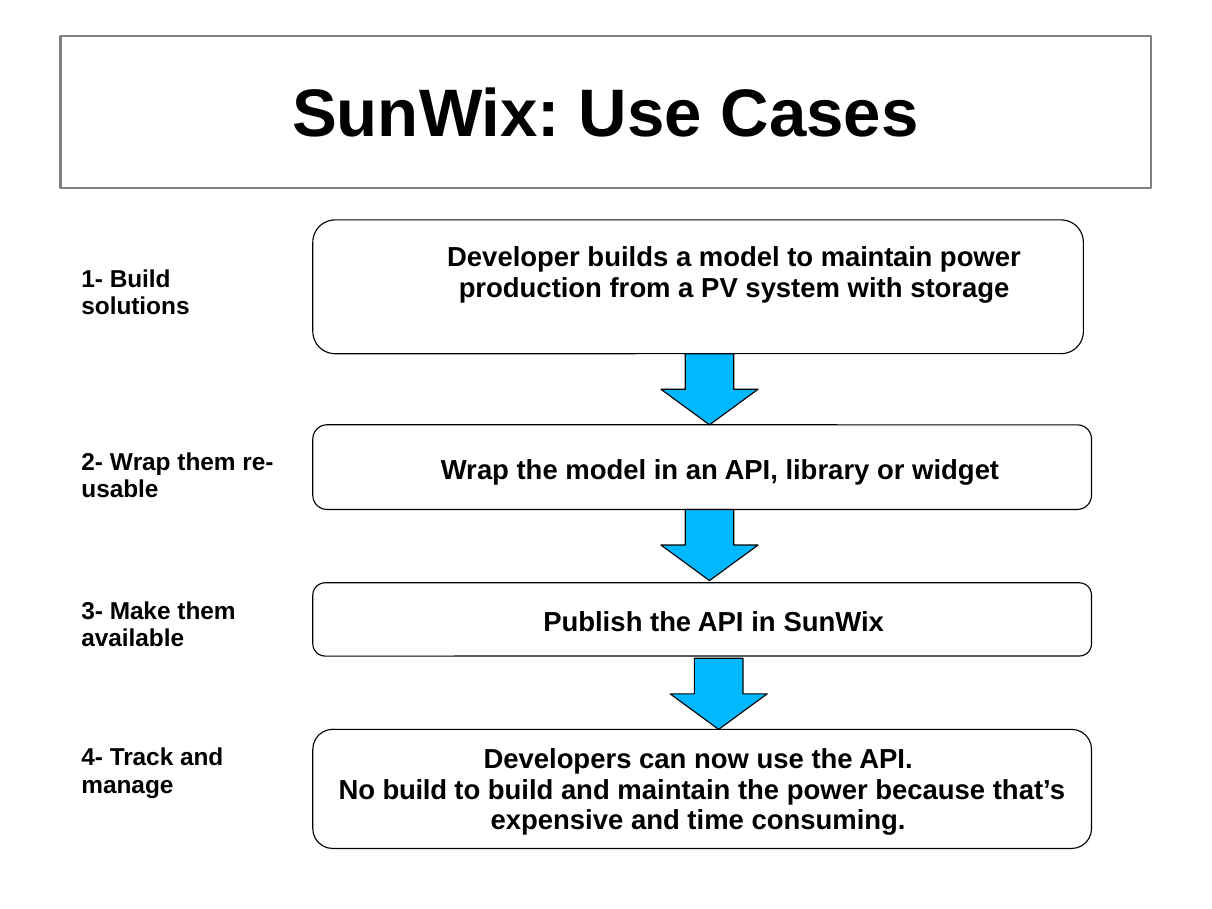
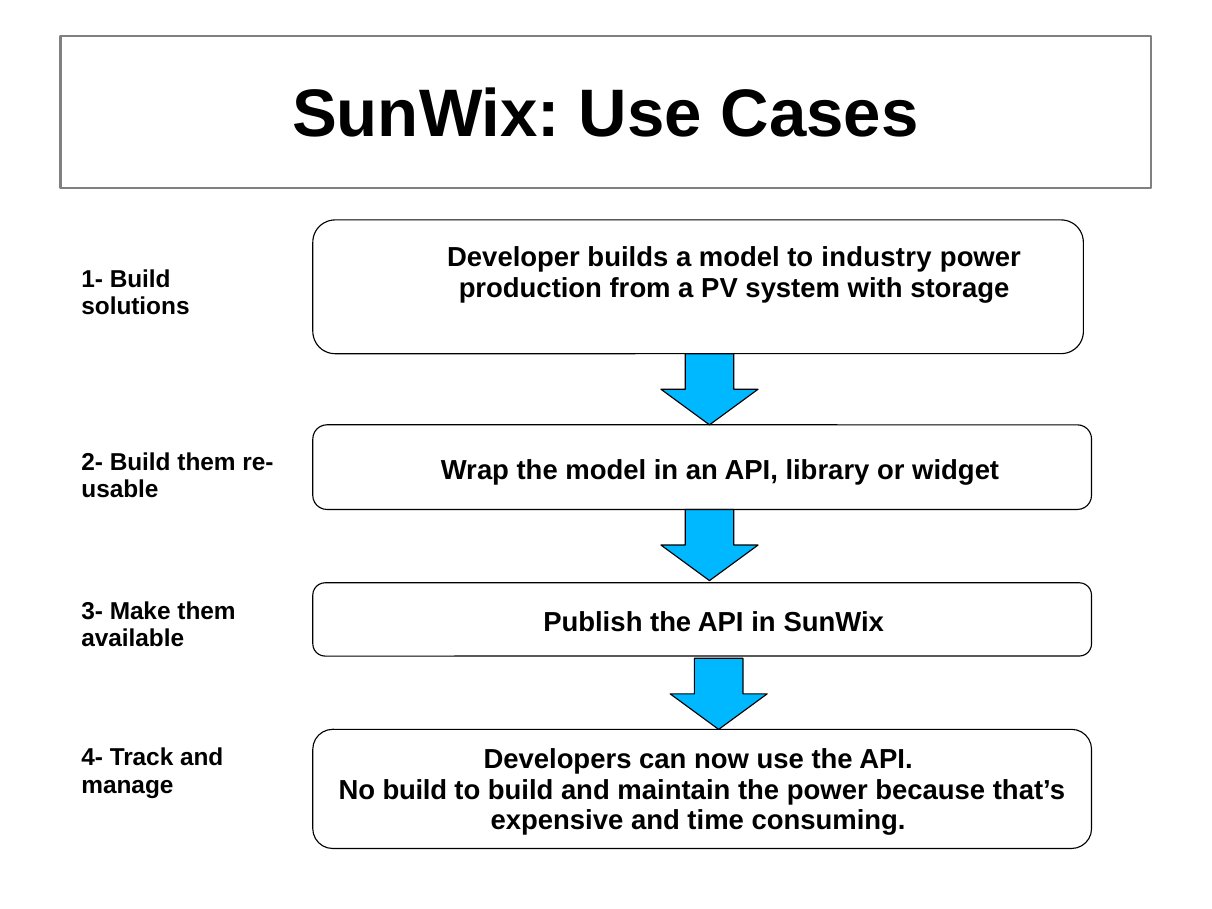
to maintain: maintain -> industry (876, 257)
2- Wrap: Wrap -> Build (140, 462)
